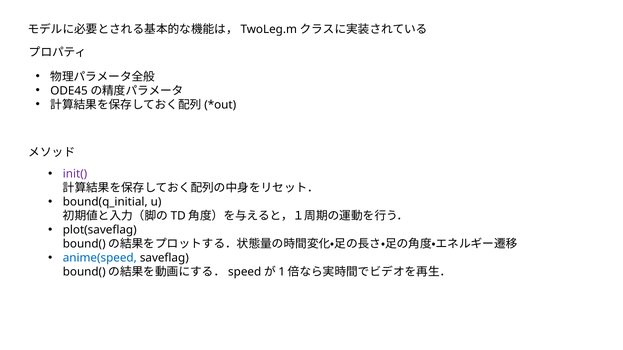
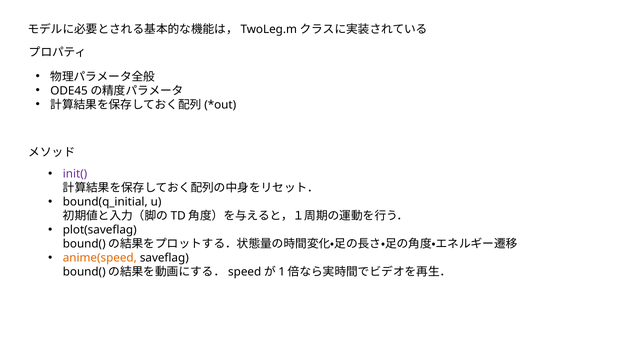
anime(speed colour: blue -> orange (100, 258)
